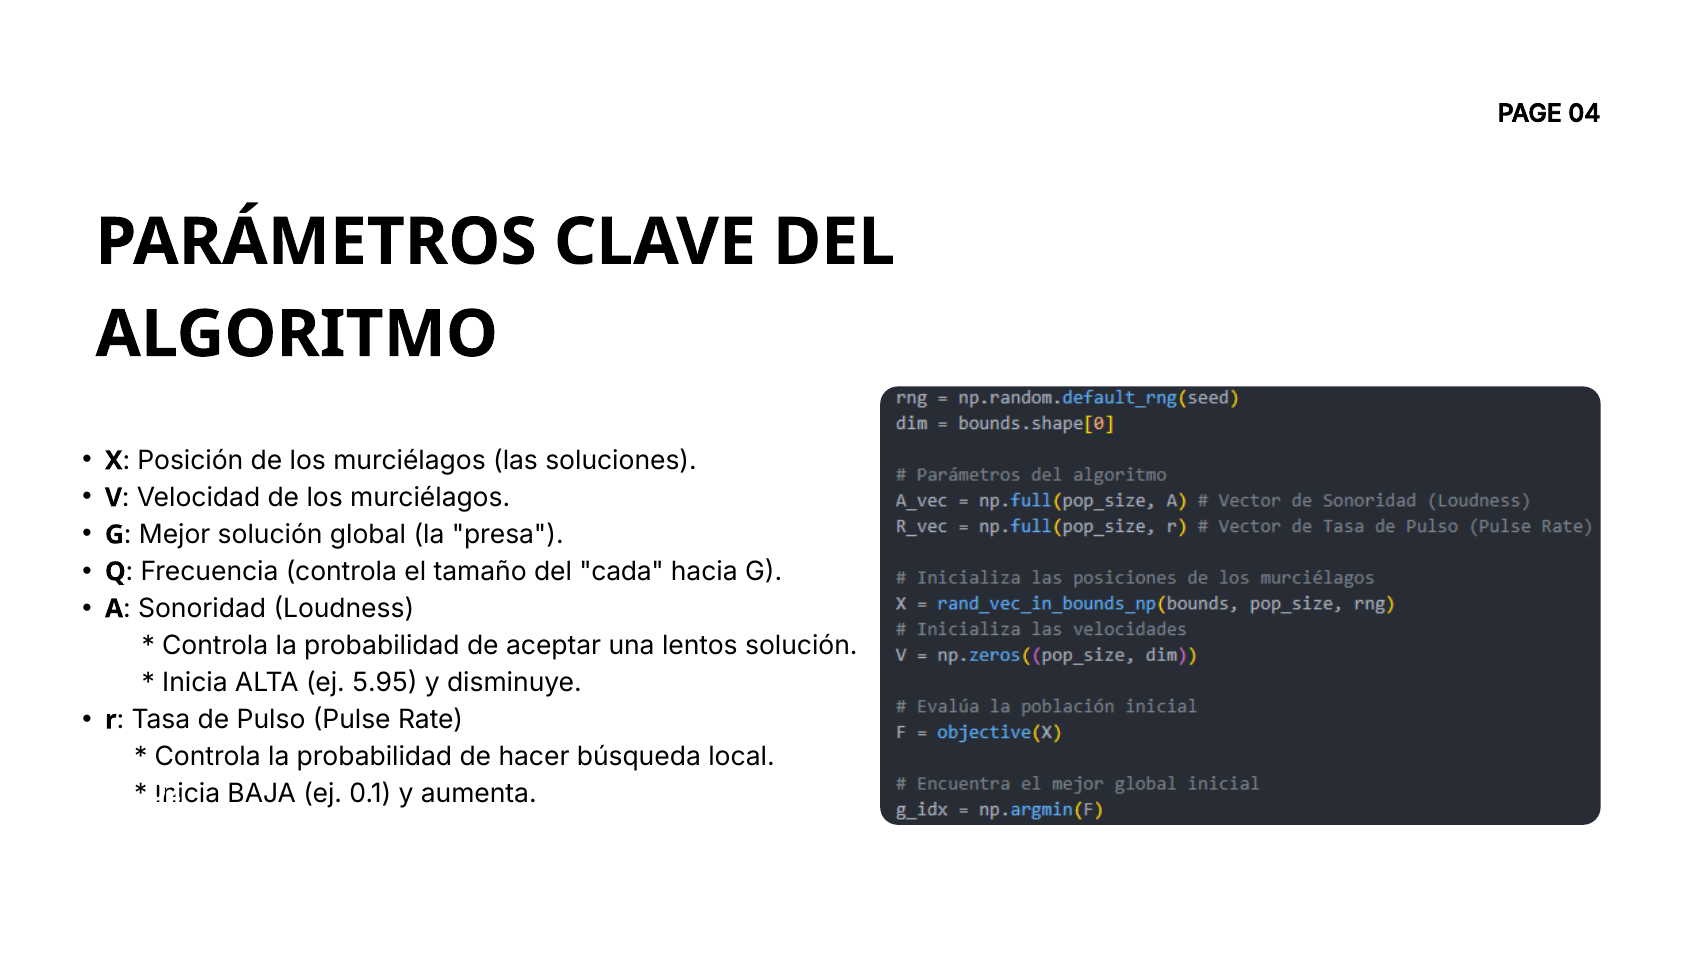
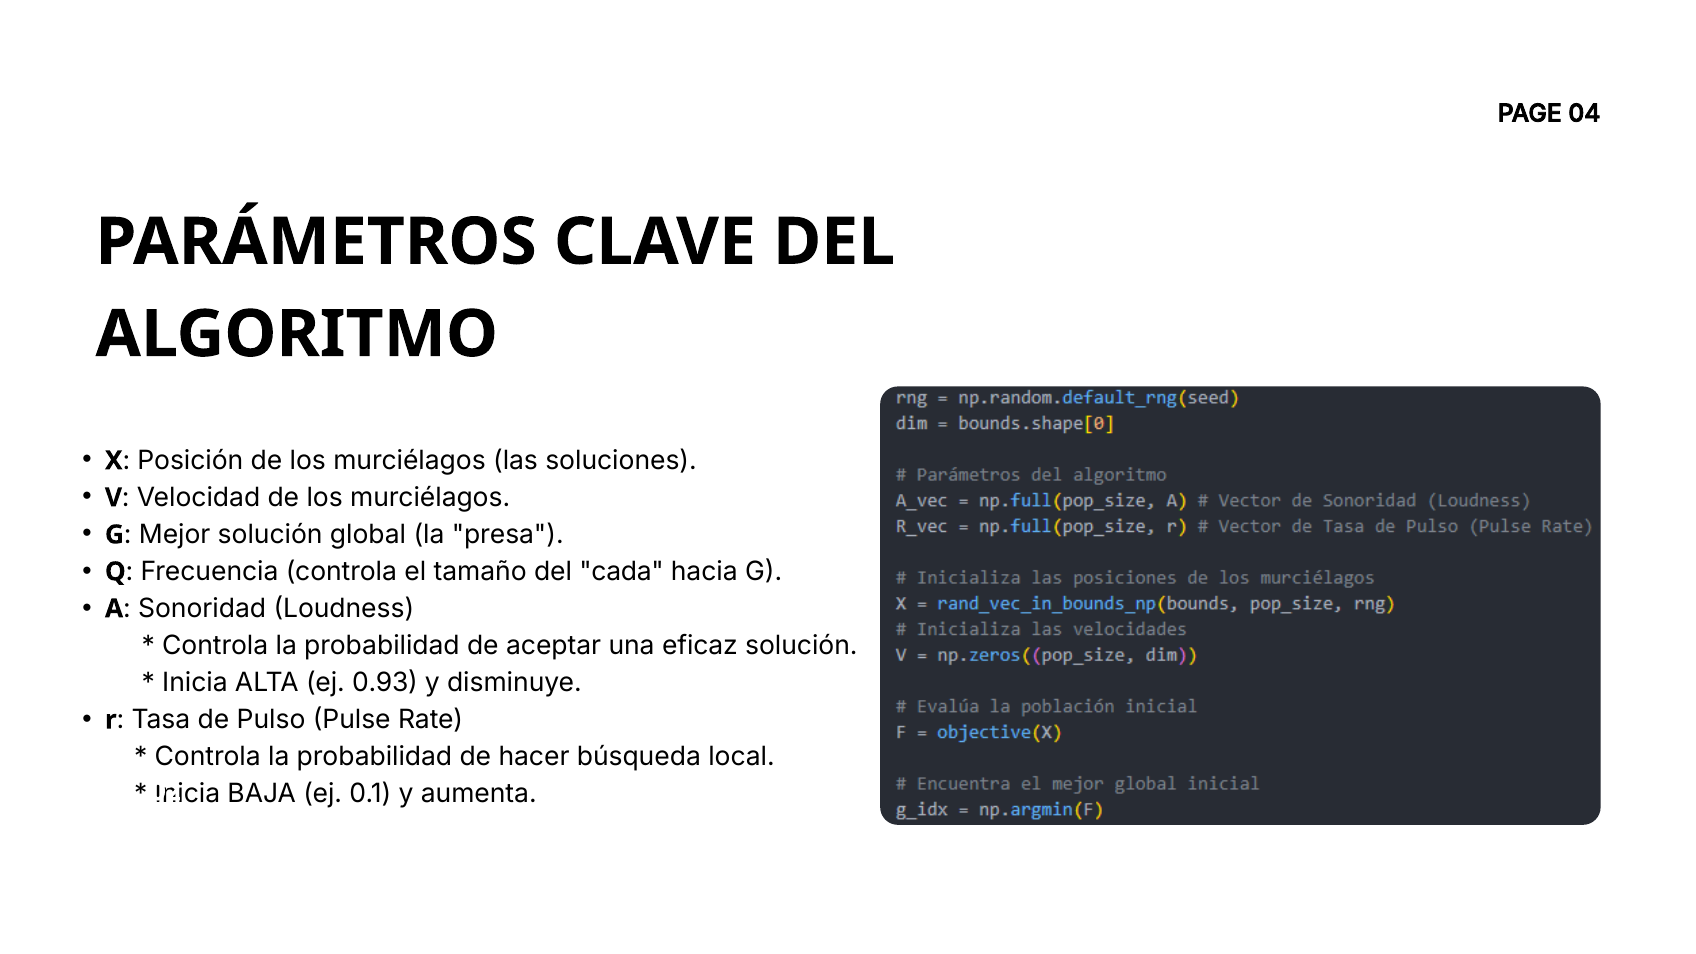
lentos: lentos -> eficaz (700, 646)
5.95: 5.95 -> 0.93 (385, 683)
